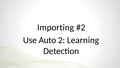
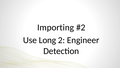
Auto: Auto -> Long (47, 40)
Learning: Learning -> Engineer (83, 40)
